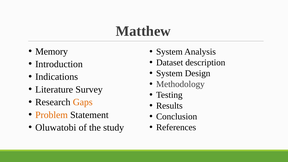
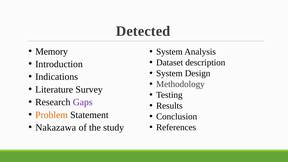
Matthew: Matthew -> Detected (143, 31)
Gaps colour: orange -> purple (83, 102)
Oluwatobi: Oluwatobi -> Nakazawa (56, 128)
